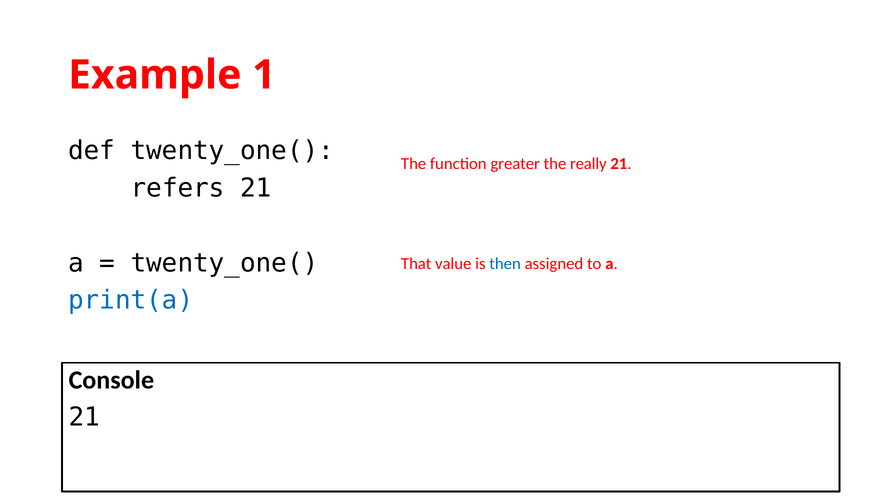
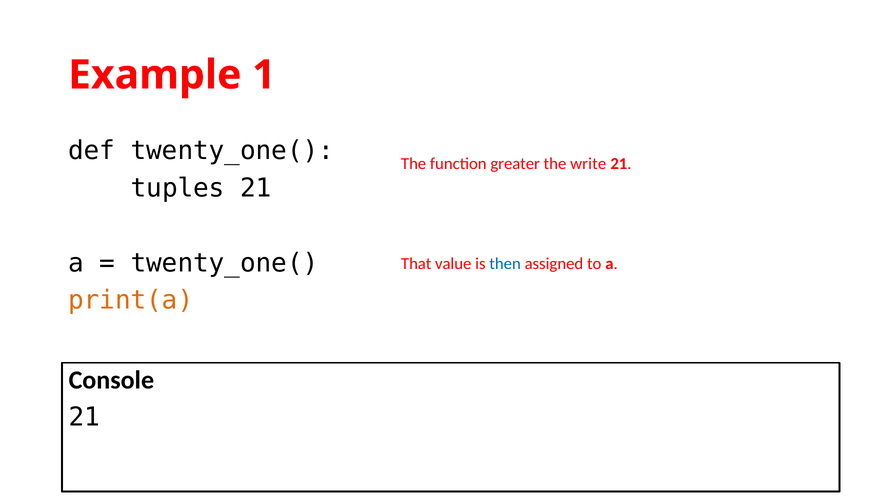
really: really -> write (588, 164)
refers: refers -> tuples (178, 188)
print(a colour: blue -> orange (131, 300)
